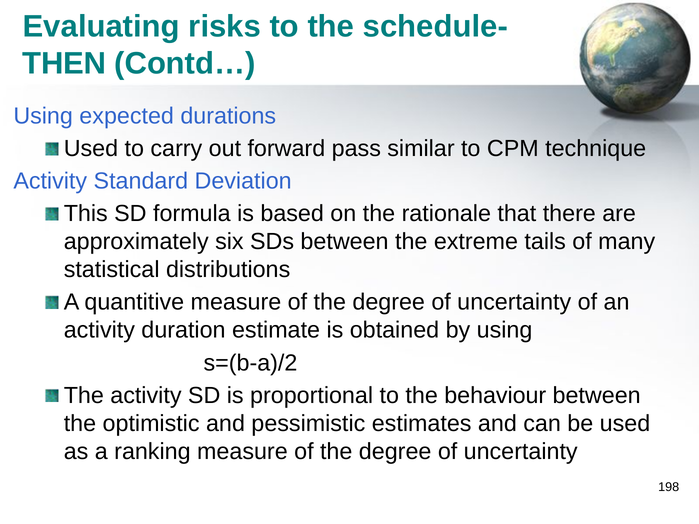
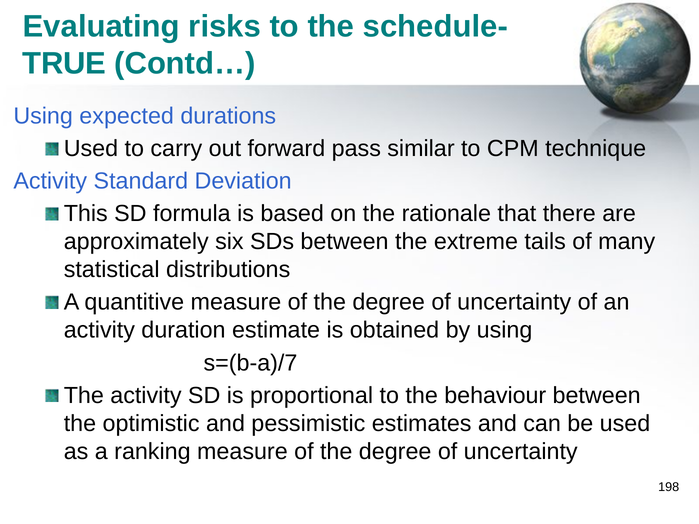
THEN: THEN -> TRUE (64, 64)
s=(b-a)/2: s=(b-a)/2 -> s=(b-a)/7 (250, 363)
